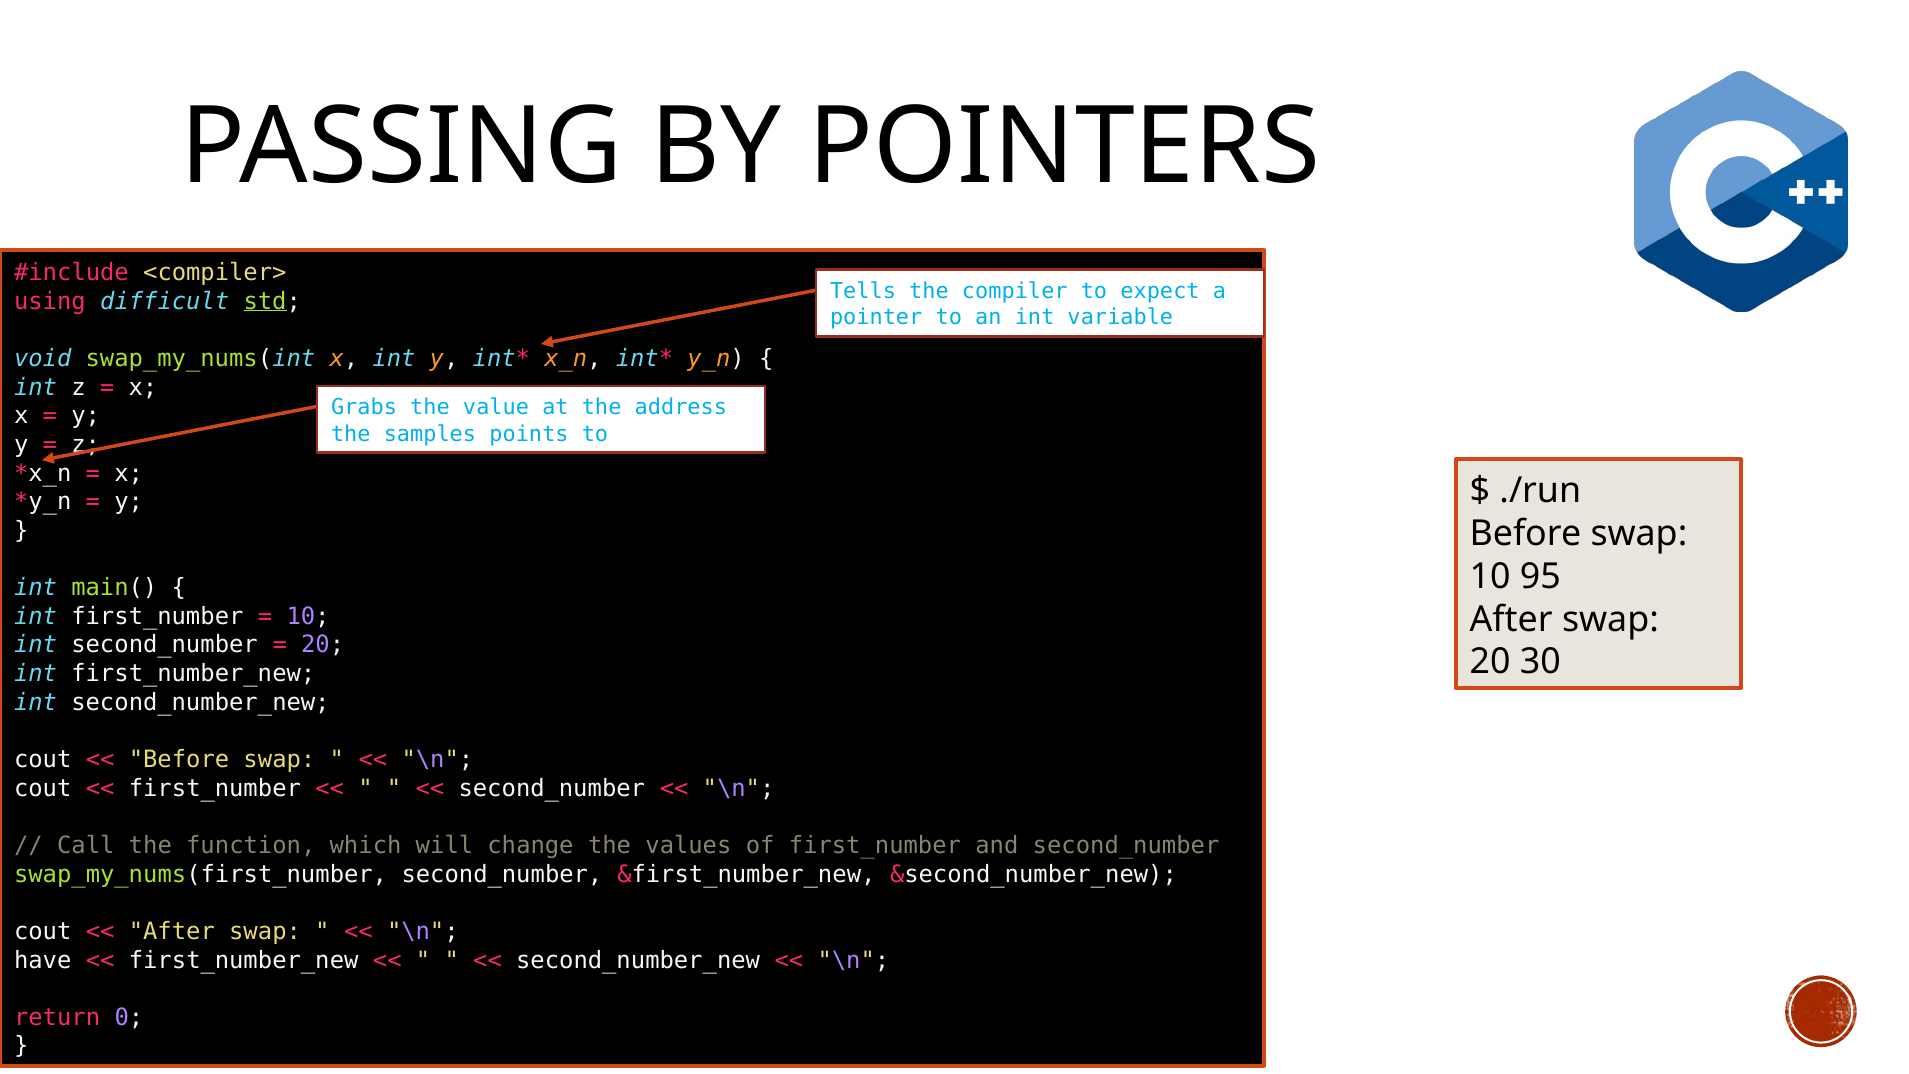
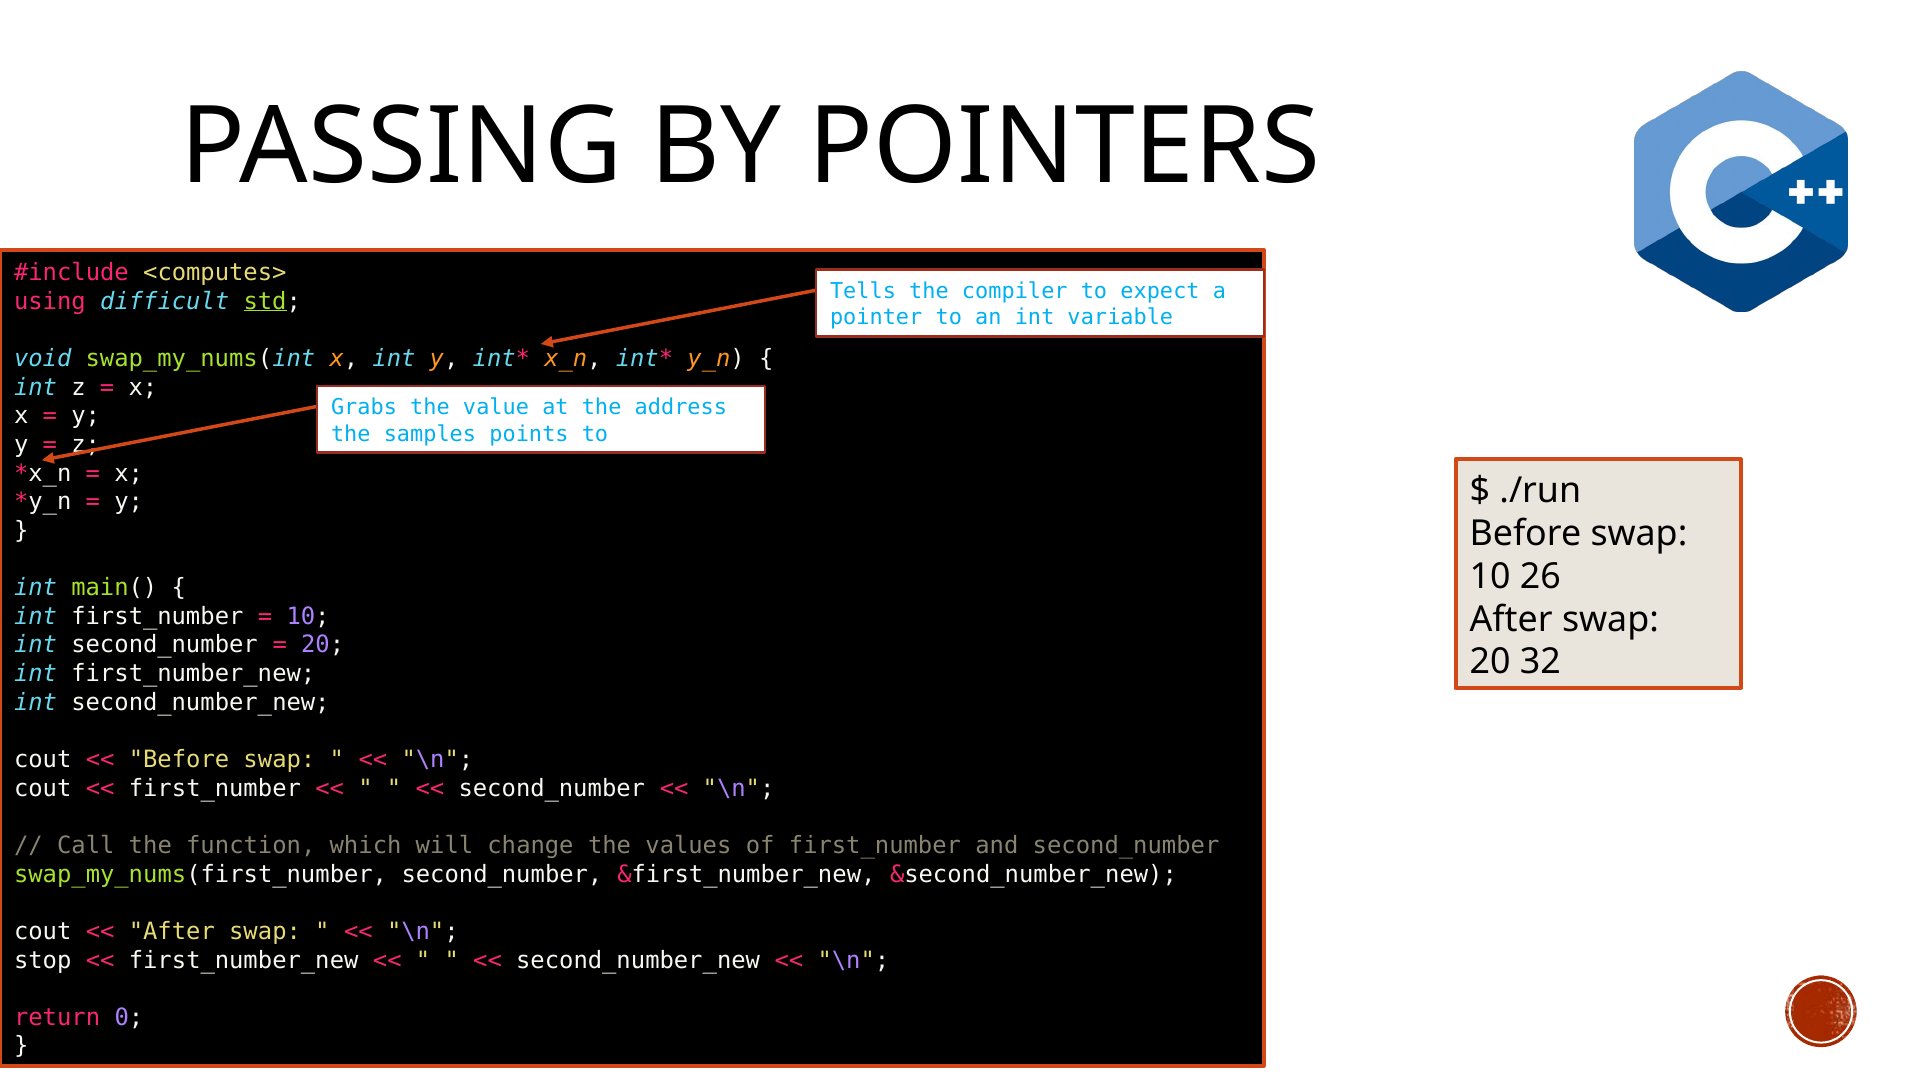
<compiler>: <compiler> -> <computes> (215, 273)
95: 95 -> 26 (1540, 576)
30: 30 -> 32 (1540, 662)
have: have -> stop (43, 960)
